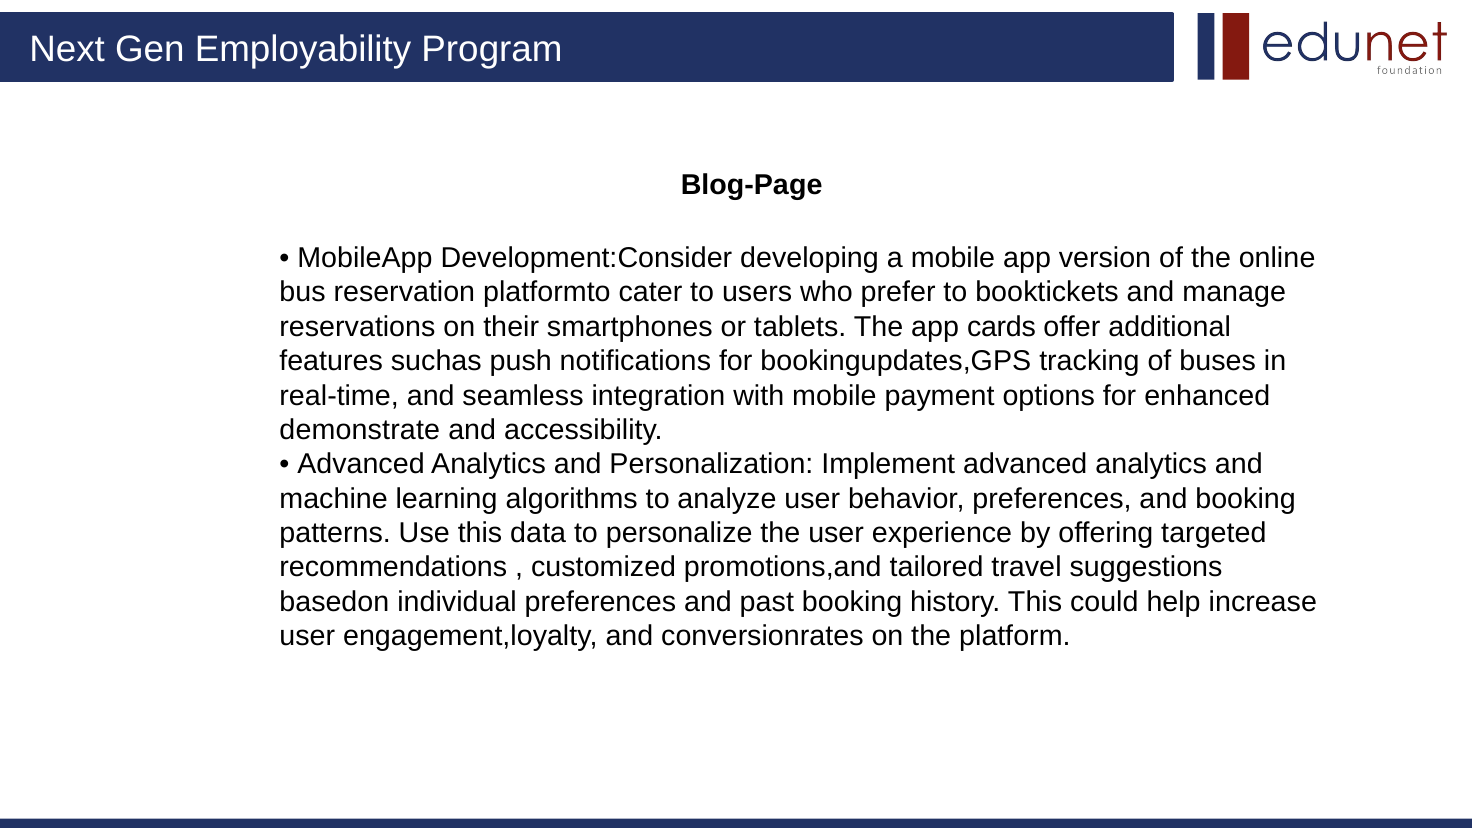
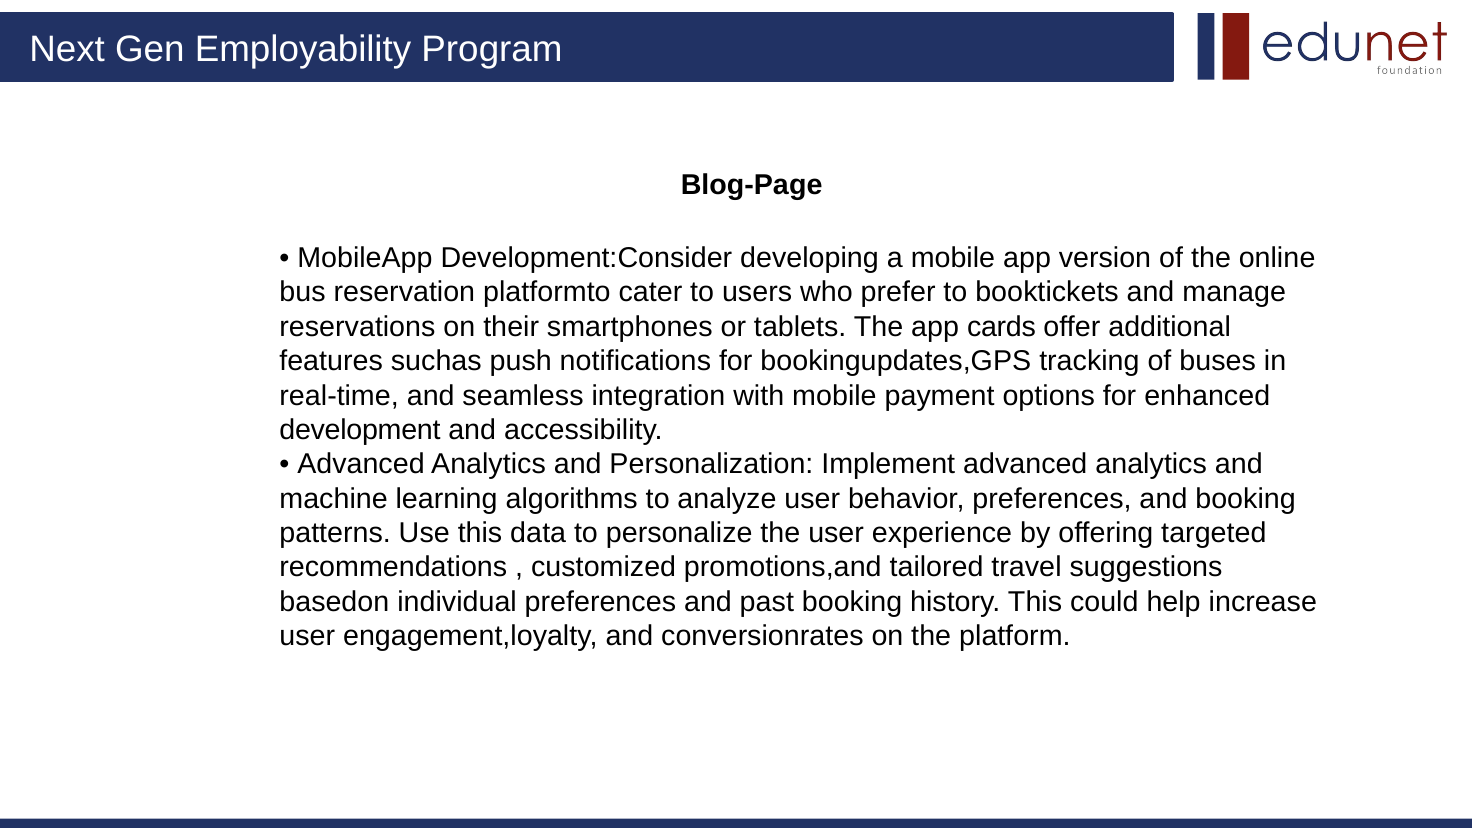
demonstrate: demonstrate -> development (360, 430)
